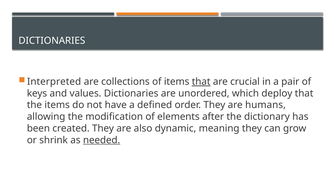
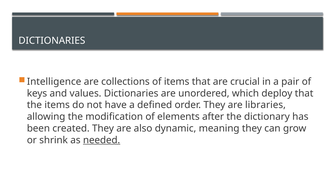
Interpreted: Interpreted -> Intelligence (54, 82)
that underline: present -> none (201, 82)
humans: humans -> libraries (265, 105)
